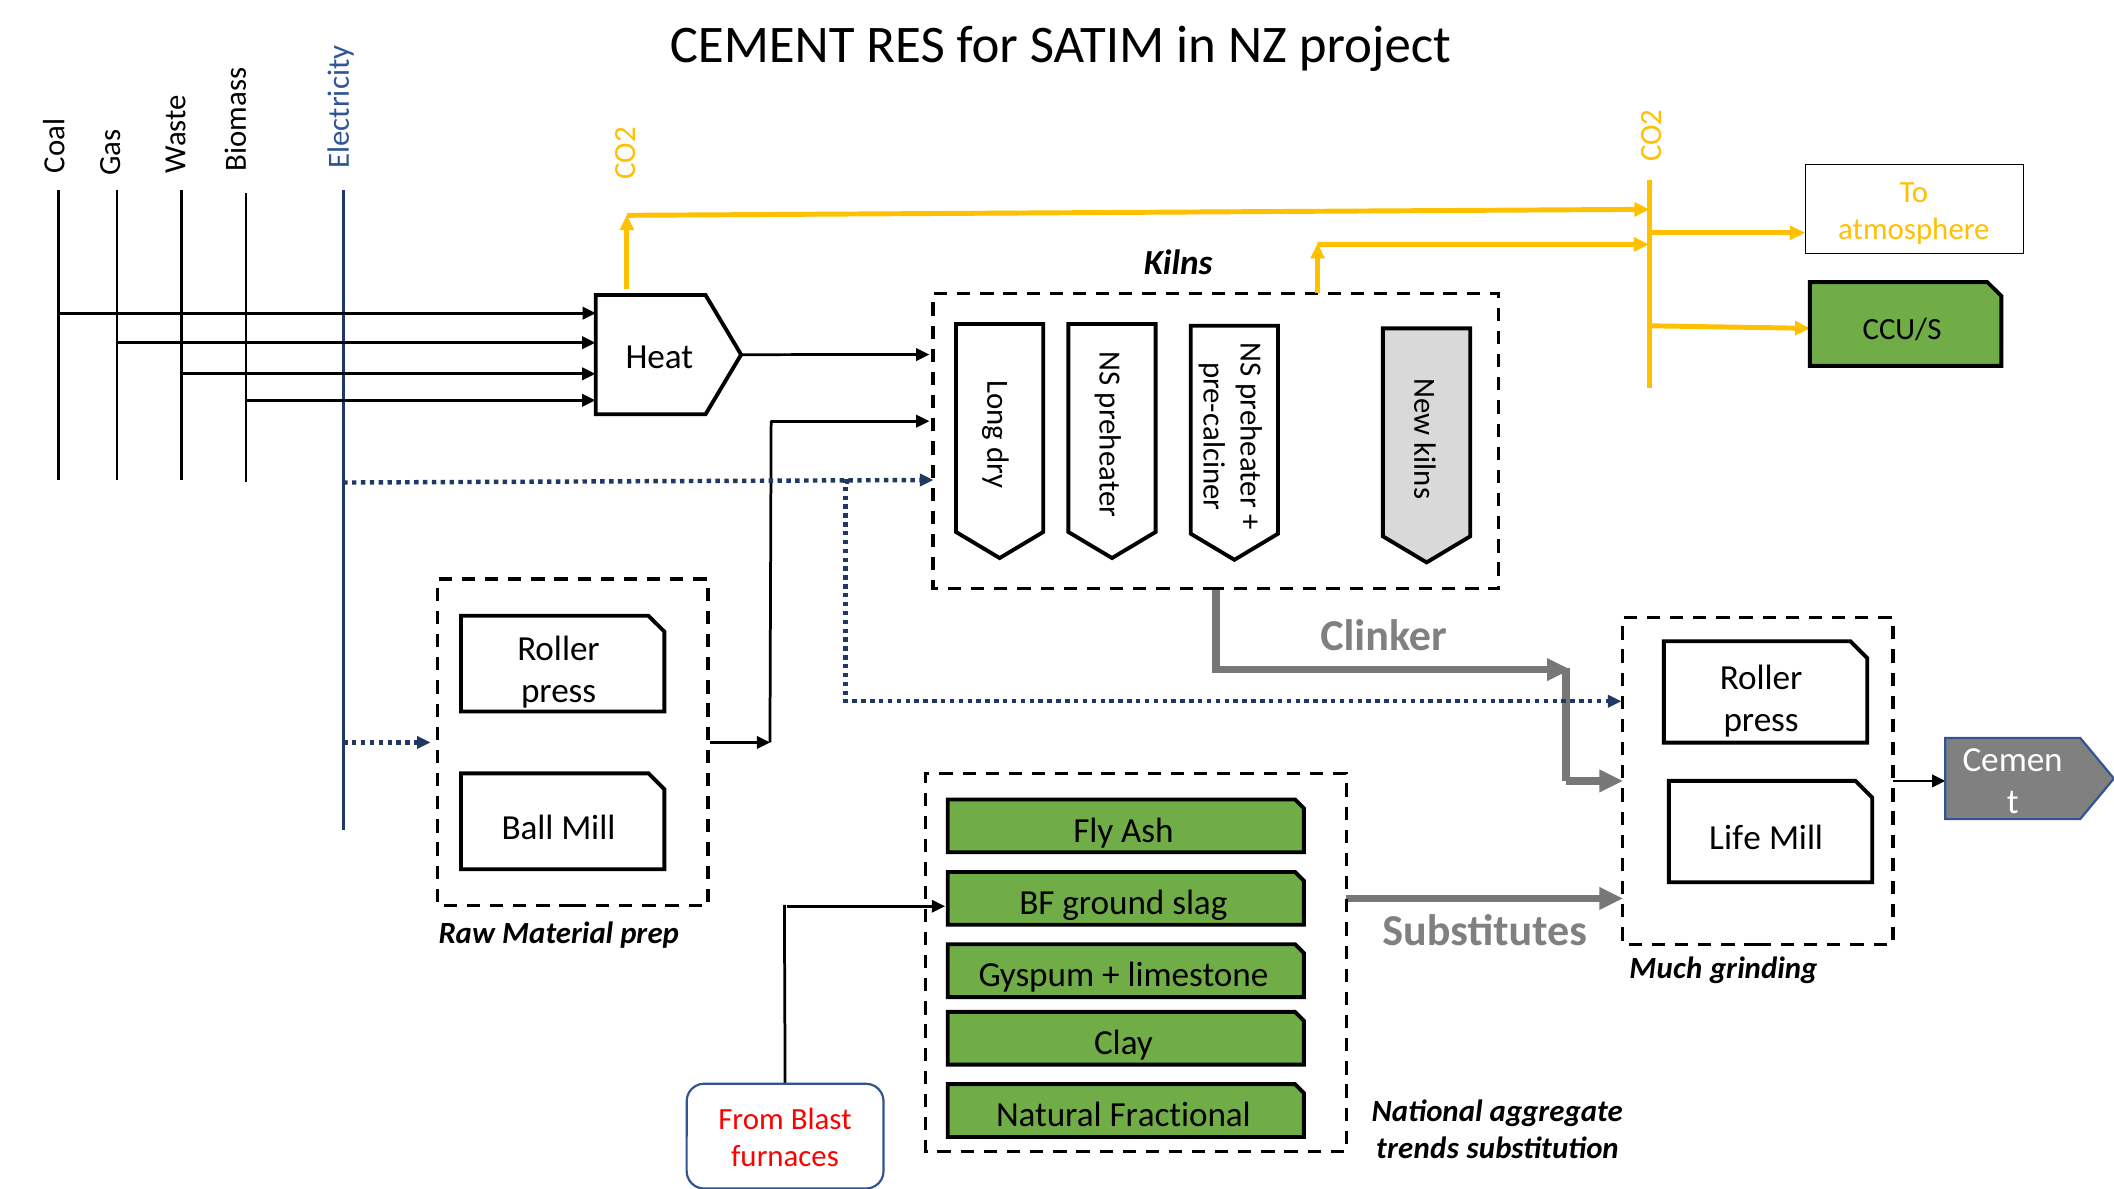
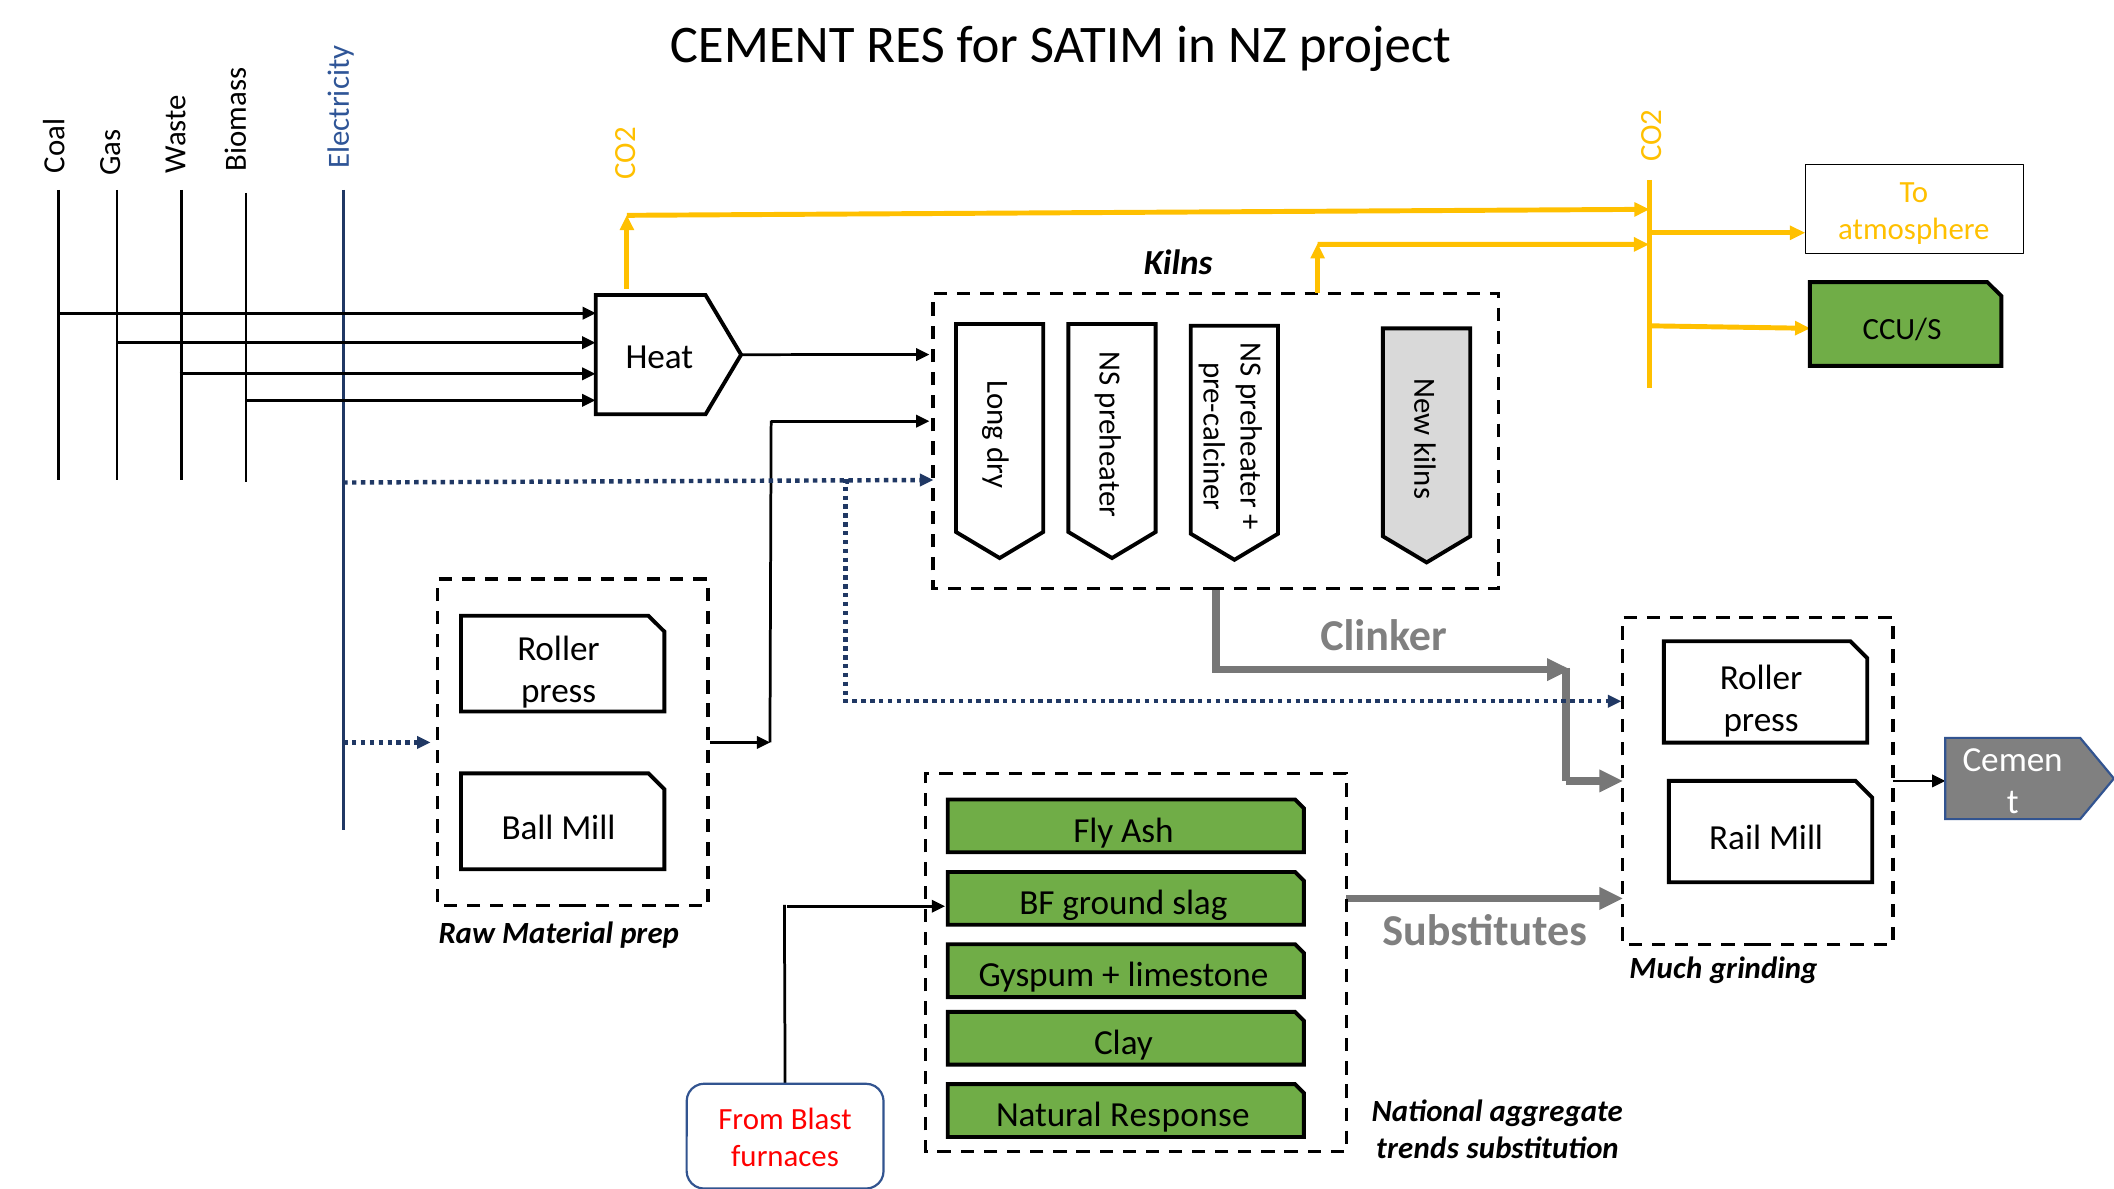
Life: Life -> Rail (1735, 838)
Fractional: Fractional -> Response (1180, 1115)
